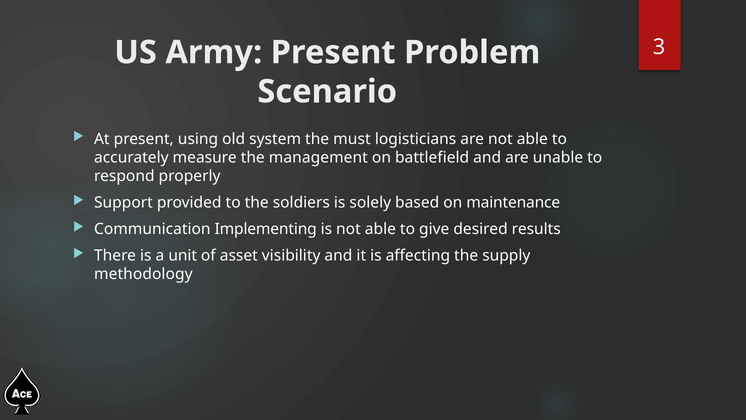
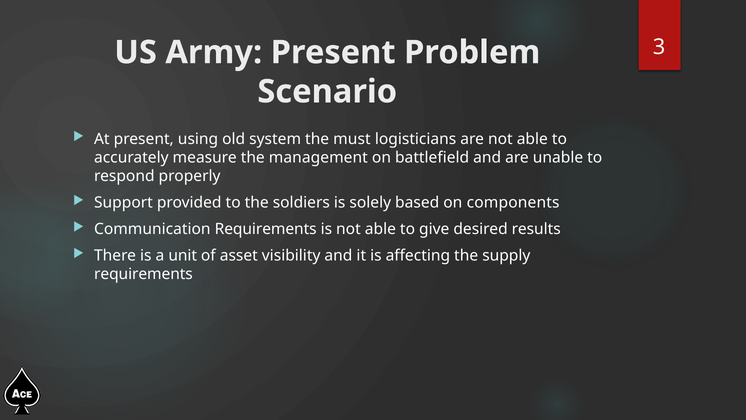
maintenance: maintenance -> components (513, 203)
Communication Implementing: Implementing -> Requirements (266, 229)
methodology: methodology -> requirements (143, 274)
